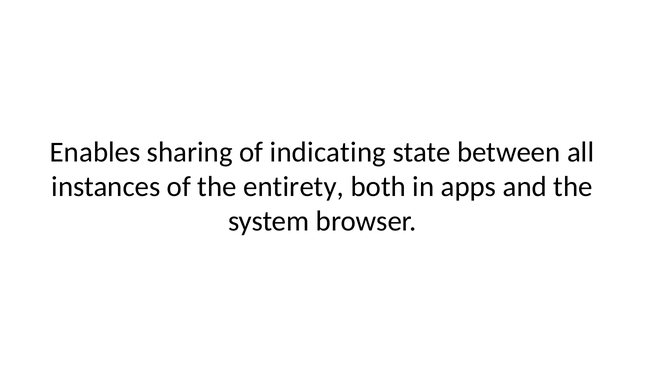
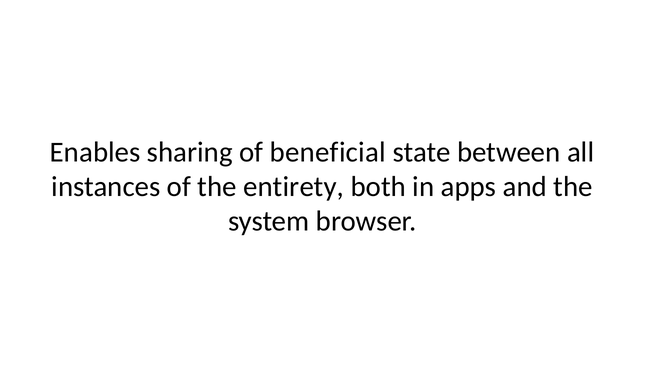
indicating: indicating -> beneficial (328, 152)
